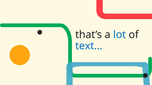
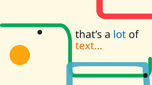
text… colour: blue -> orange (89, 46)
